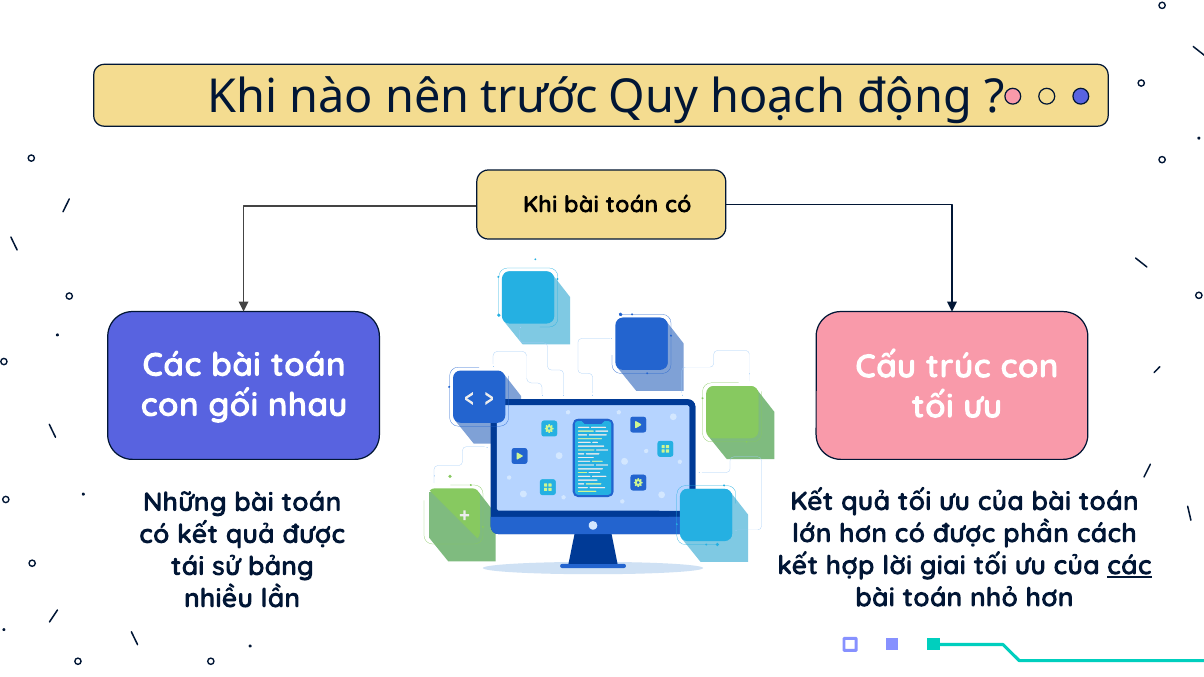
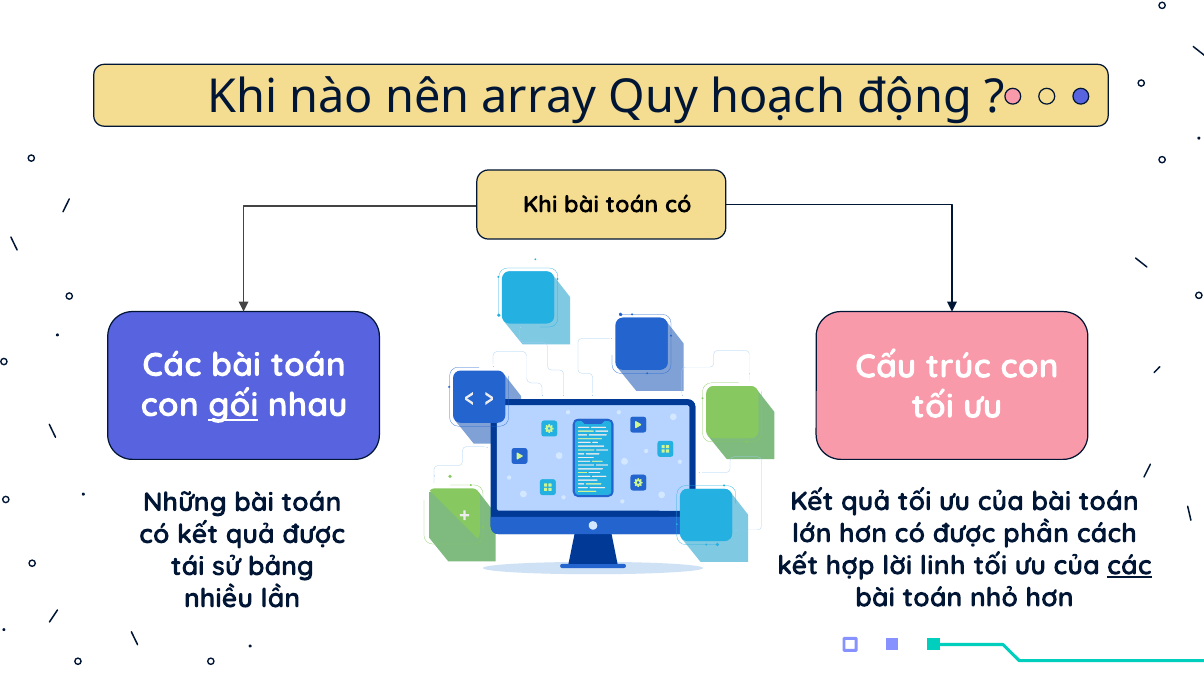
trước: trước -> array (539, 97)
gối underline: none -> present (233, 405)
giai: giai -> linh (943, 566)
